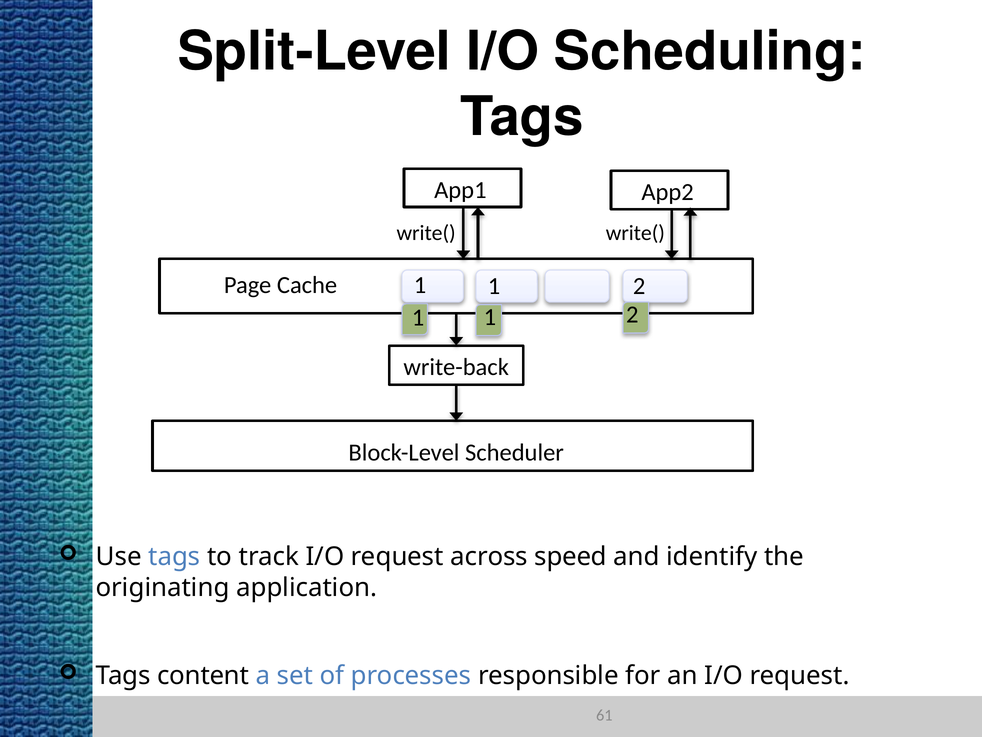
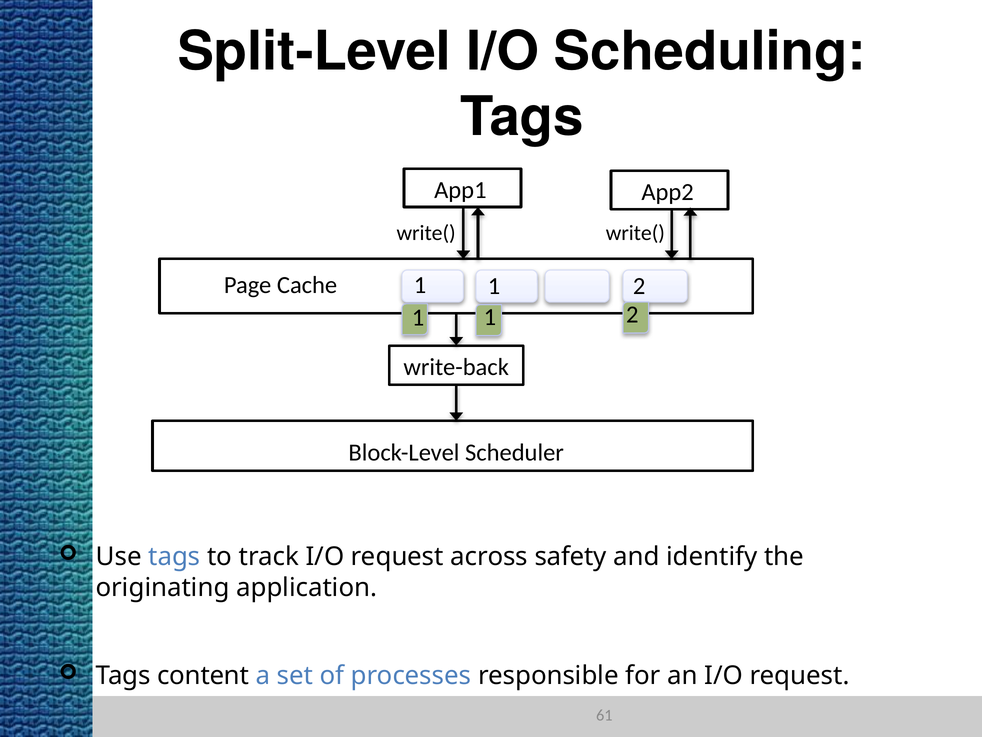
speed: speed -> safety (571, 556)
